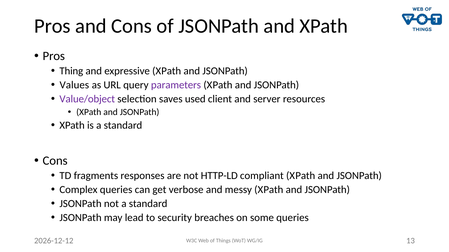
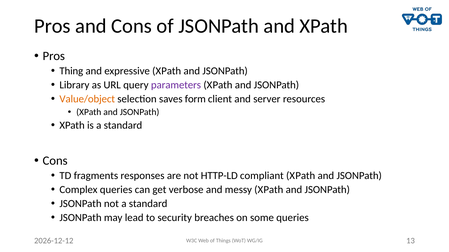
Values: Values -> Library (74, 85)
Value/object colour: purple -> orange (87, 99)
used: used -> form (195, 99)
